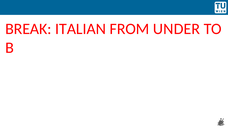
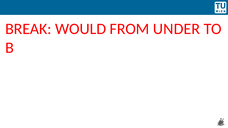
ITALIAN: ITALIAN -> WOULD (81, 29)
